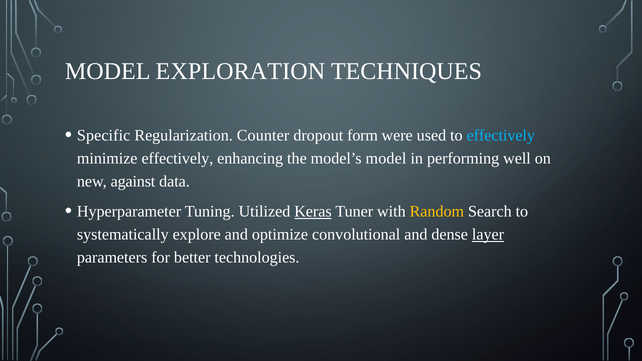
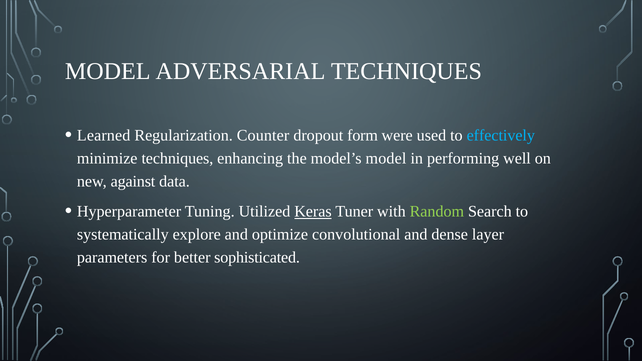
EXPLORATION: EXPLORATION -> ADVERSARIAL (240, 71)
Specific: Specific -> Learned (104, 135)
minimize effectively: effectively -> techniques (177, 159)
Random colour: yellow -> light green (437, 211)
layer underline: present -> none (488, 235)
technologies: technologies -> sophisticated (257, 258)
